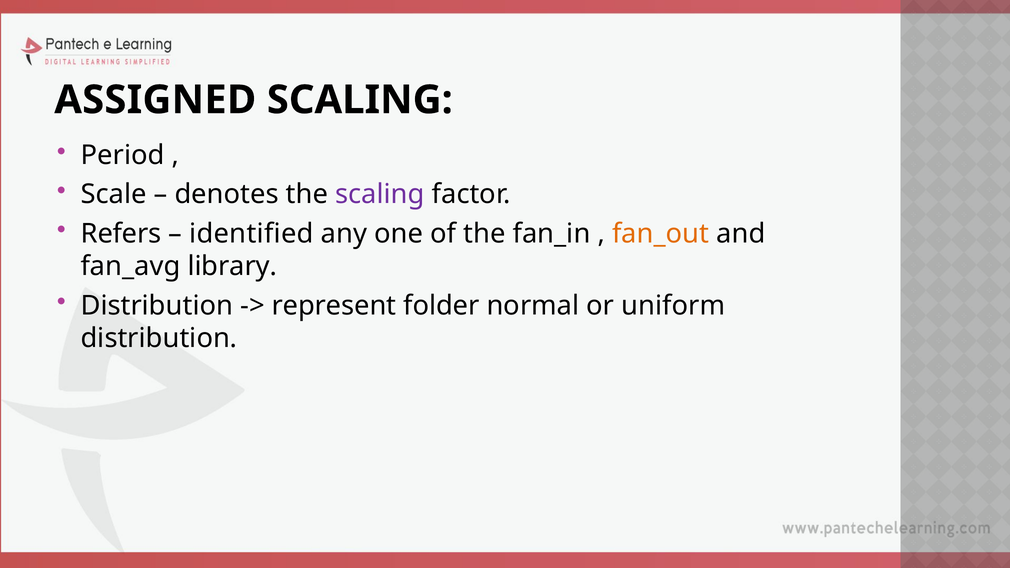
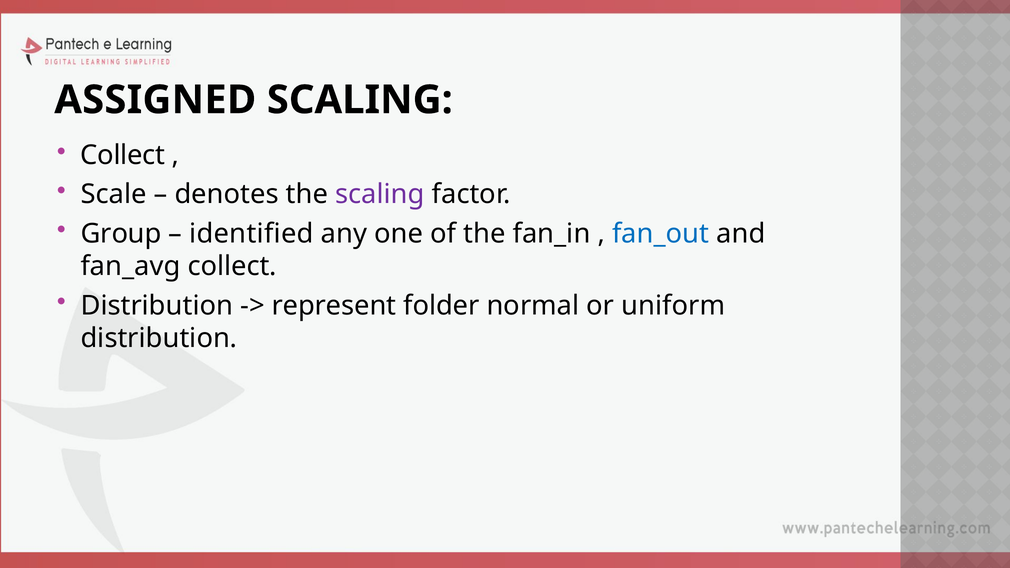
Period: Period -> Collect (123, 155)
Refers: Refers -> Group (121, 234)
fan_out colour: orange -> blue (661, 234)
fan_avg library: library -> collect (232, 266)
